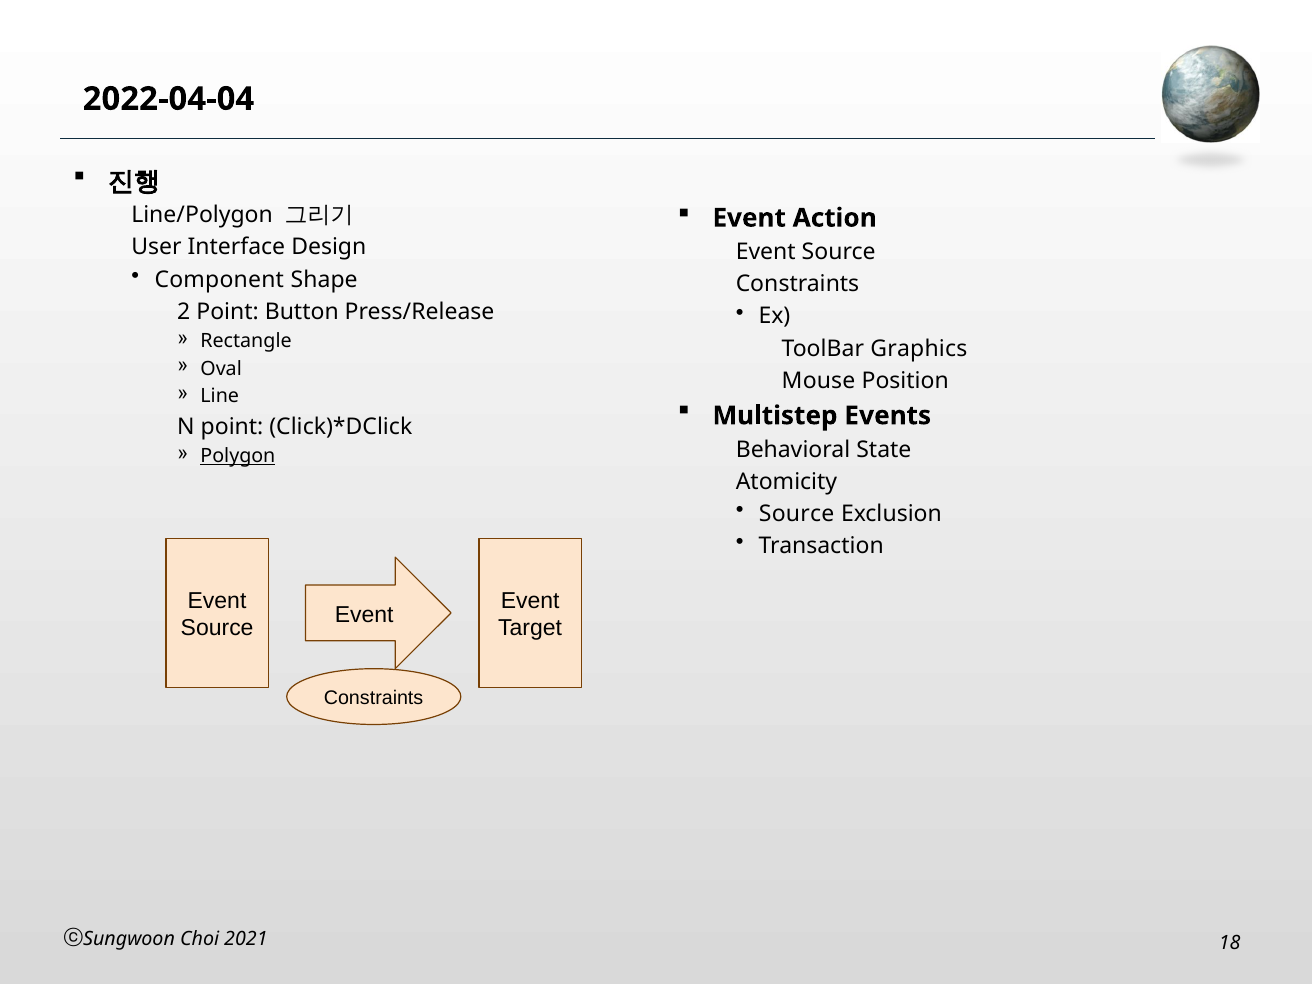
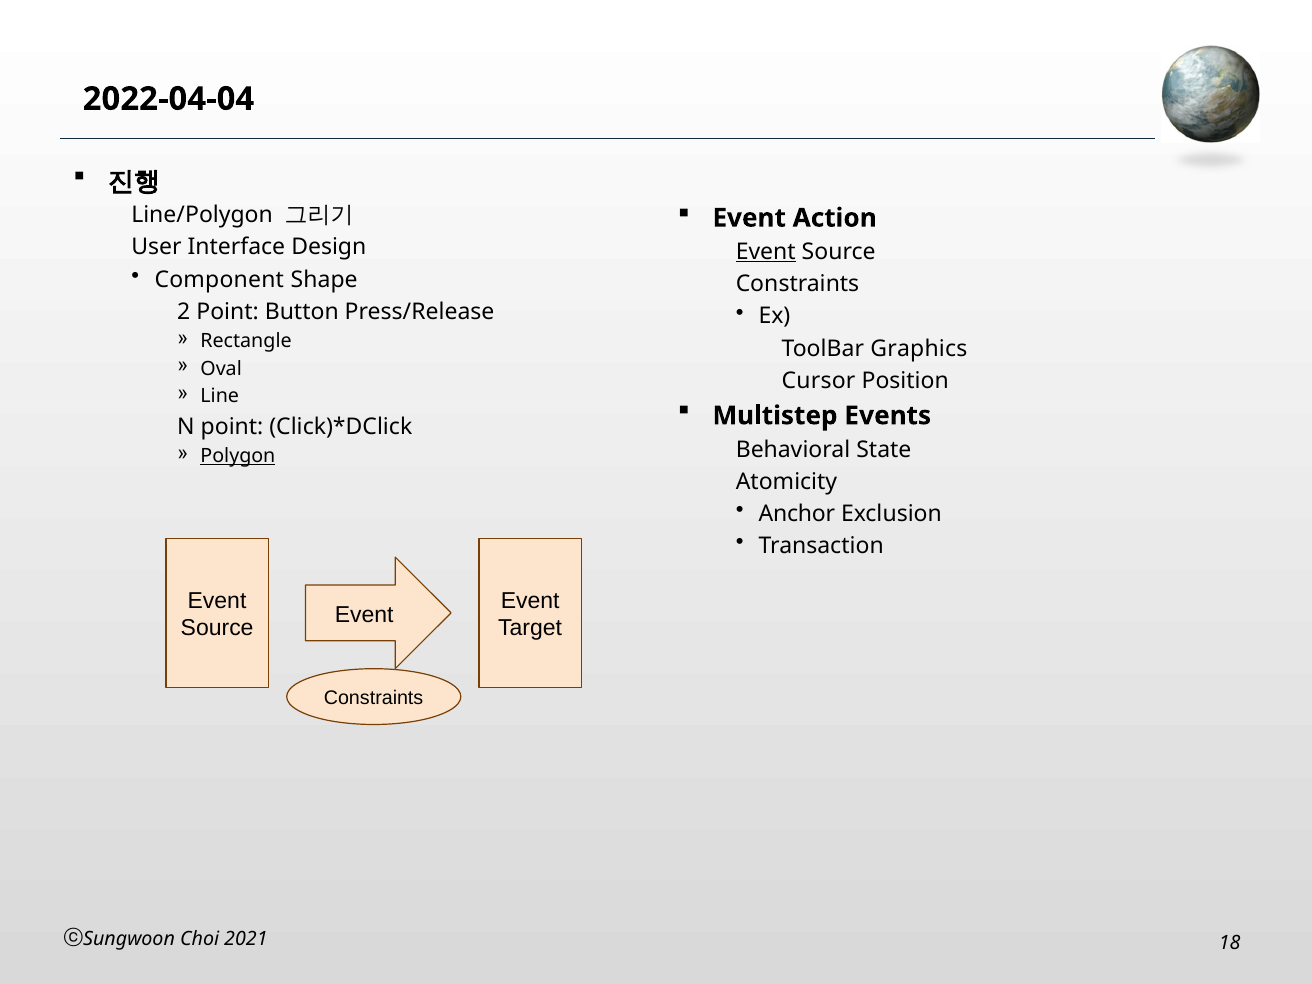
Event underline: none -> present (766, 252)
Mouse: Mouse -> Cursor (819, 381)
Source: Source -> Anchor (797, 514)
